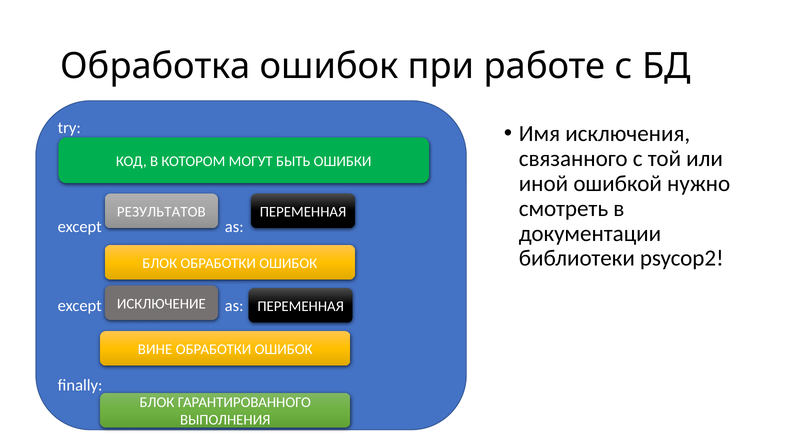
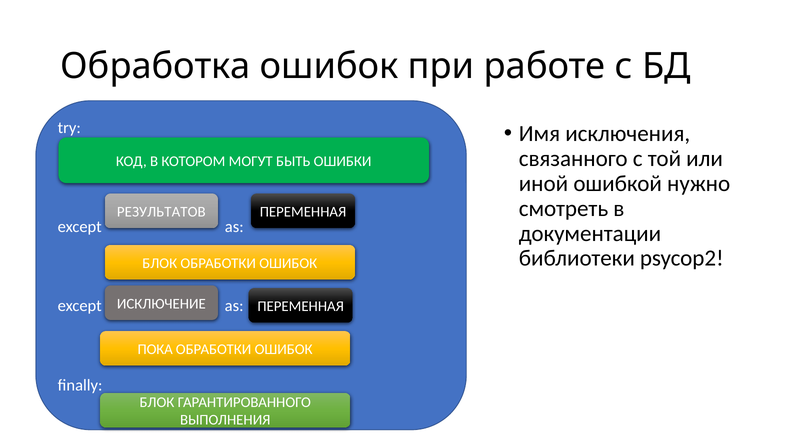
ВИНЕ: ВИНЕ -> ПОКА (155, 349)
